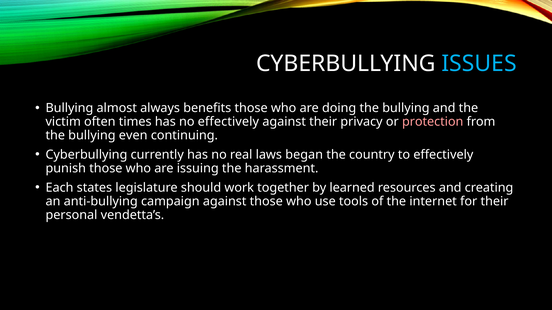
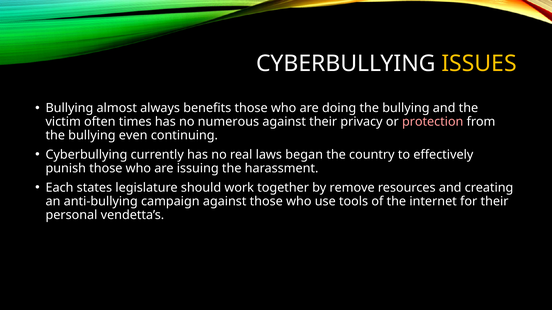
ISSUES colour: light blue -> yellow (479, 64)
no effectively: effectively -> numerous (228, 122)
learned: learned -> remove (352, 188)
